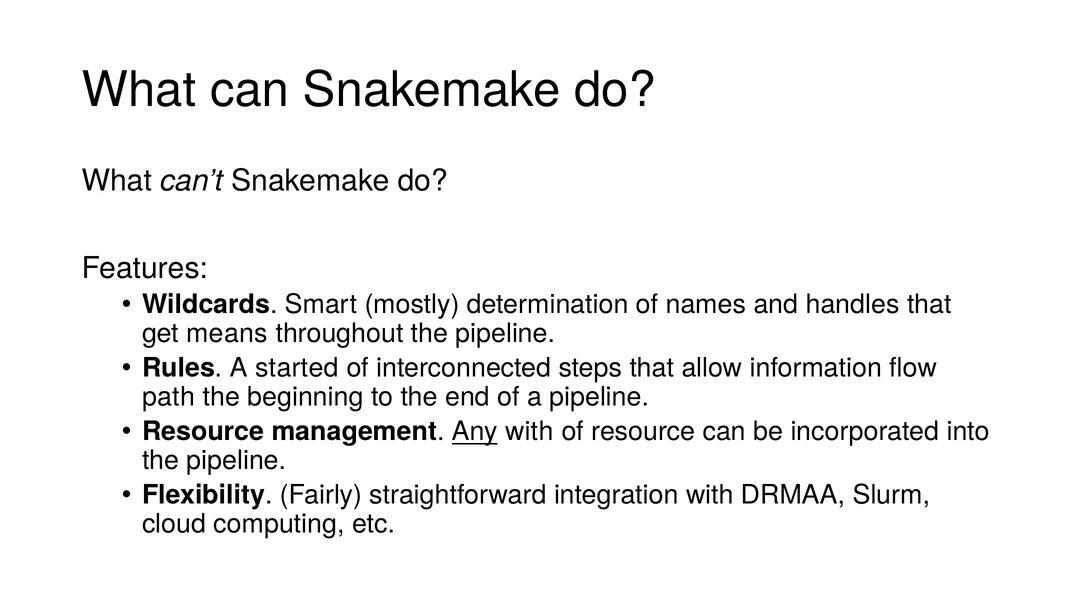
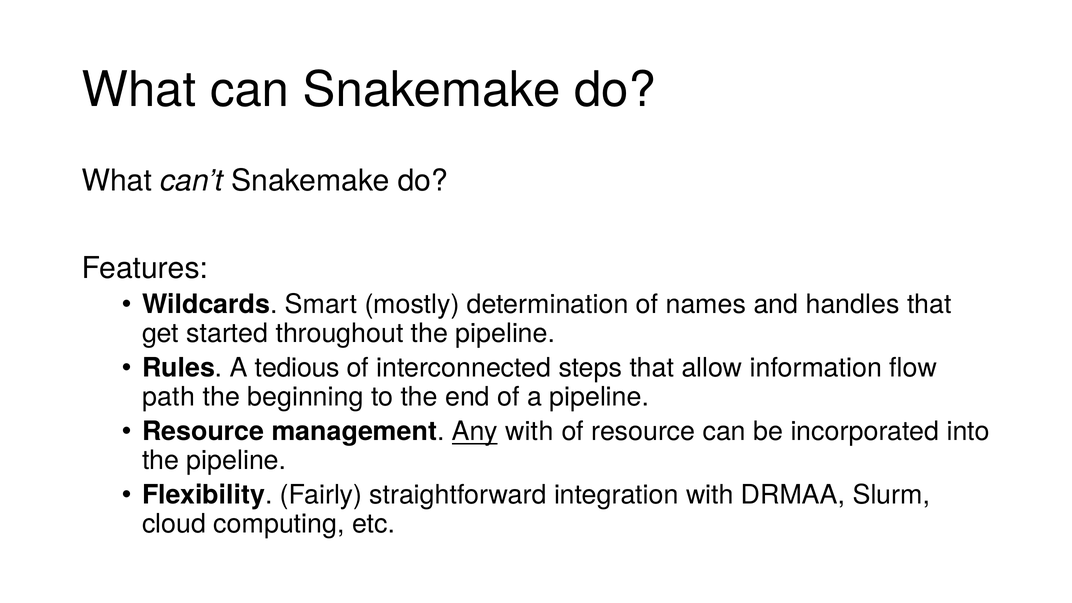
means: means -> started (227, 333)
started: started -> tedious (297, 368)
